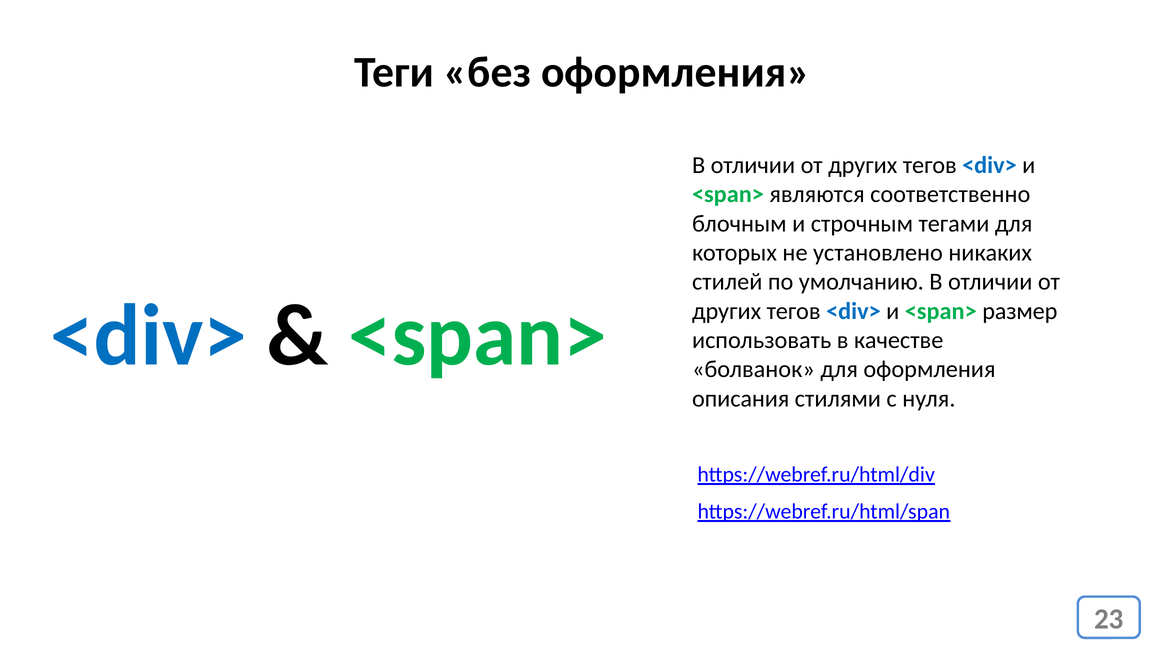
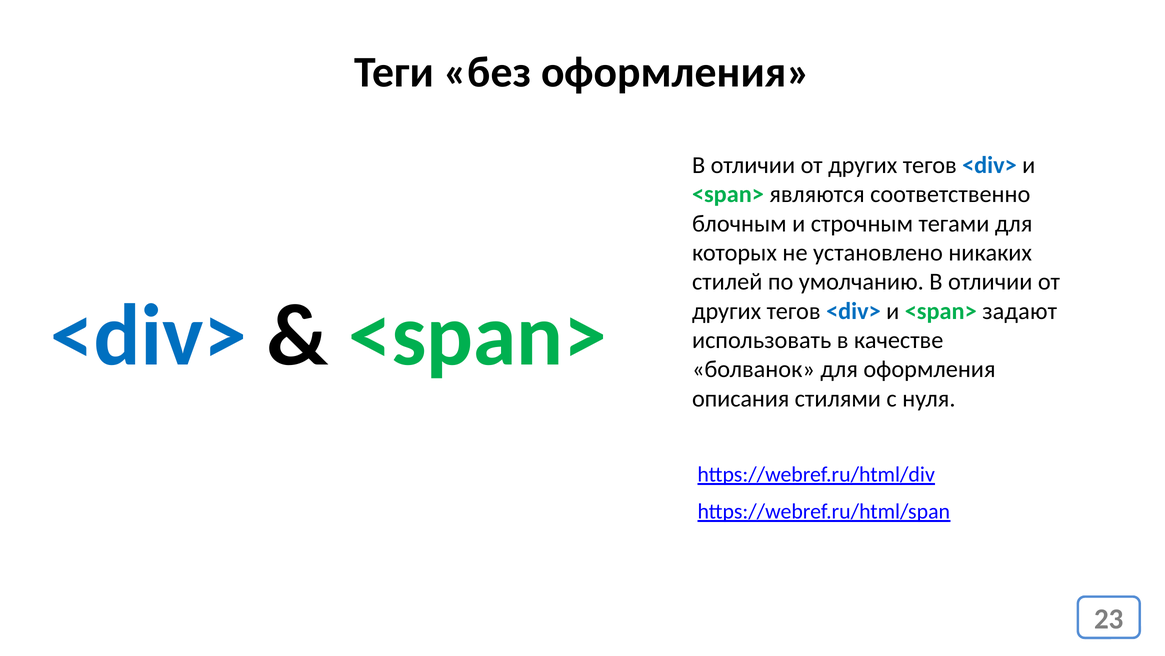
размер: размер -> задают (1020, 311)
